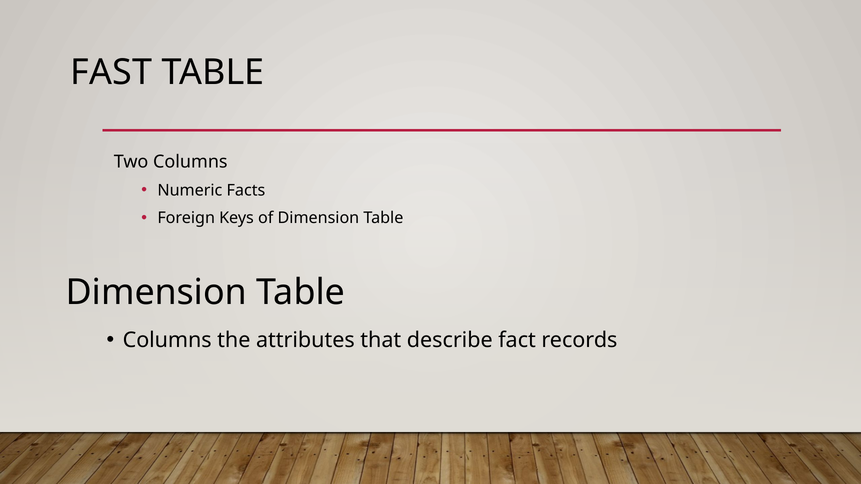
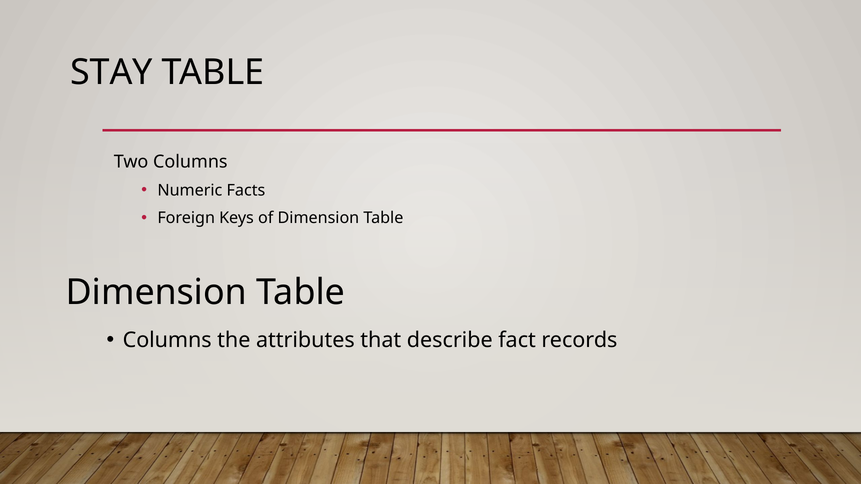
FAST: FAST -> STAY (111, 73)
